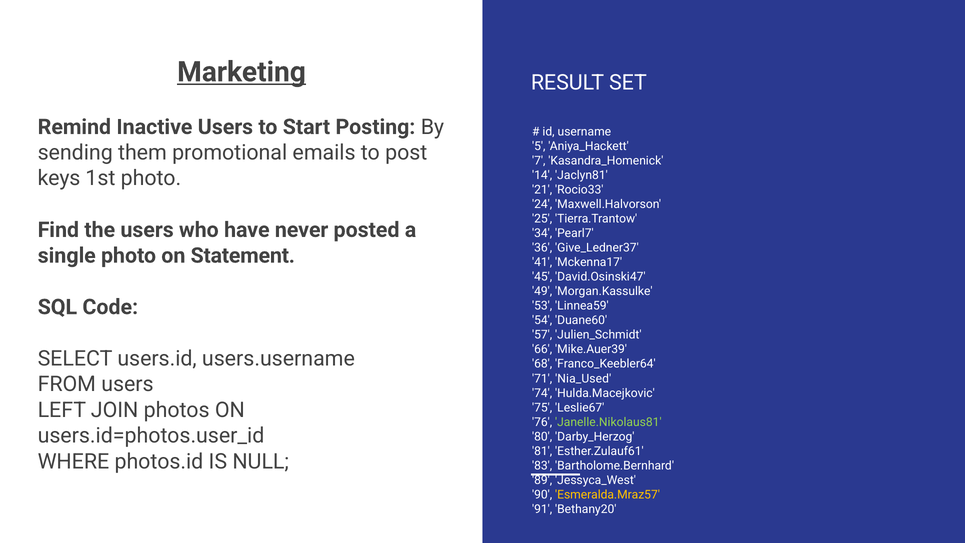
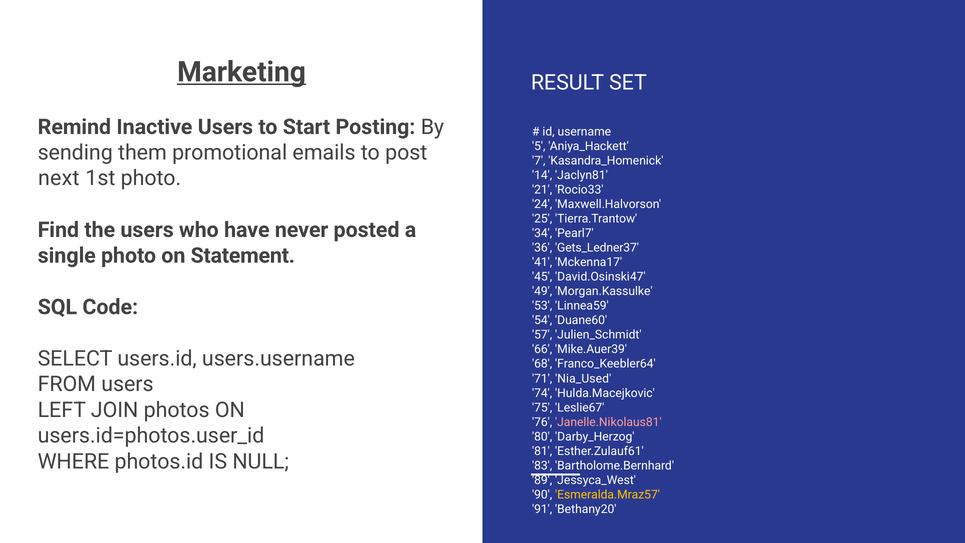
keys: keys -> next (59, 178)
Give_Ledner37: Give_Ledner37 -> Gets_Ledner37 (597, 248)
Janelle.Nikolaus81 colour: light green -> pink (608, 422)
